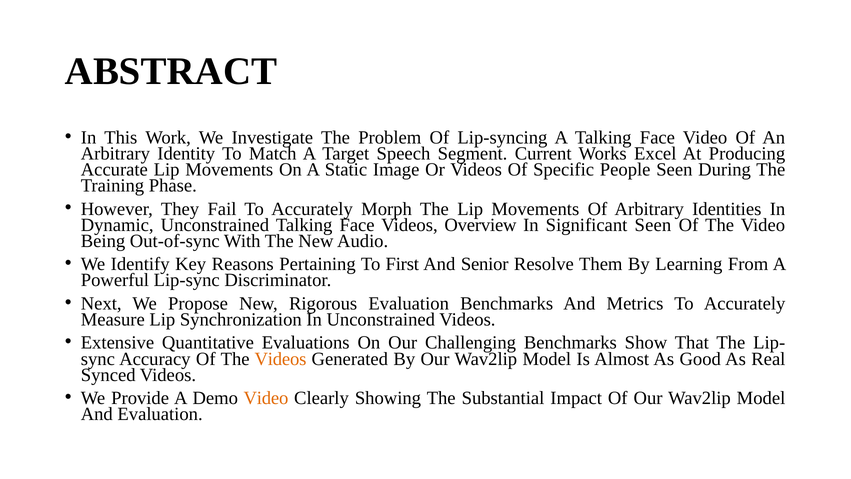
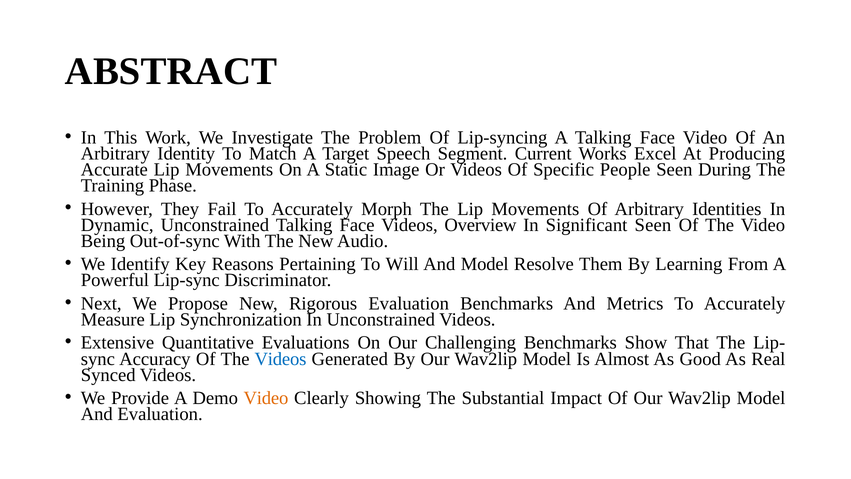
First: First -> Will (402, 264)
And Senior: Senior -> Model (485, 264)
Videos colour: orange -> blue (281, 359)
